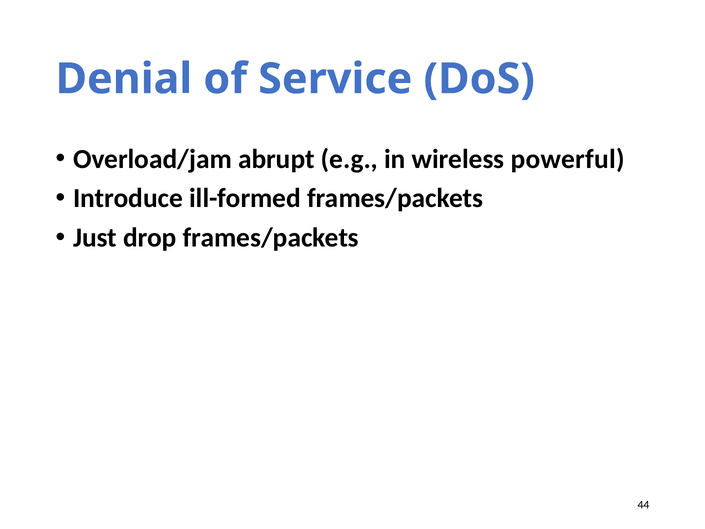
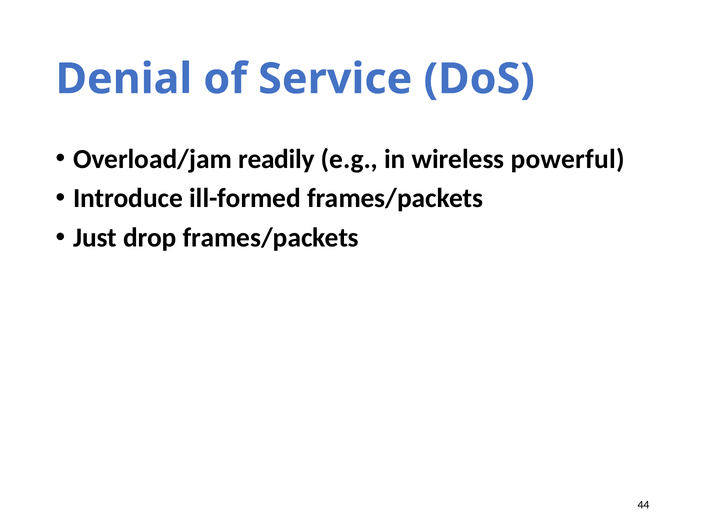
abrupt: abrupt -> readily (277, 159)
